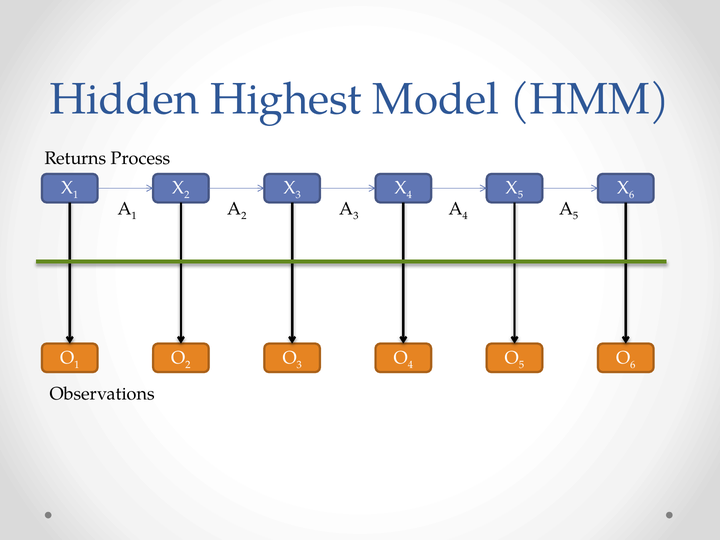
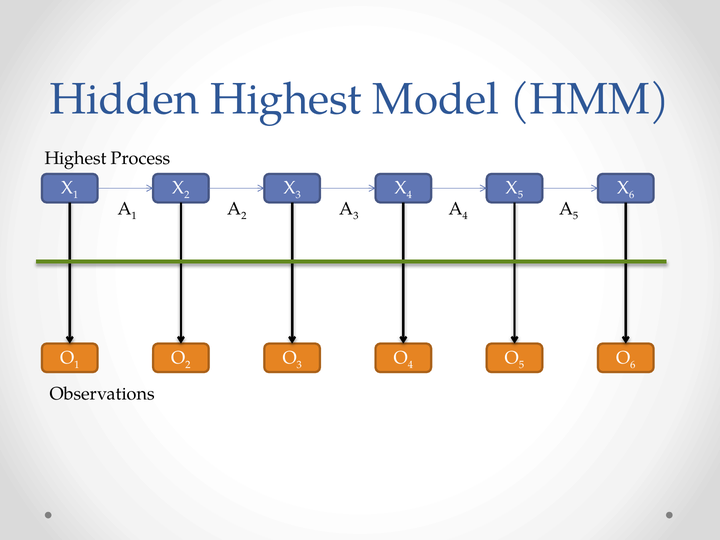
Returns: Returns -> Highest (76, 158)
